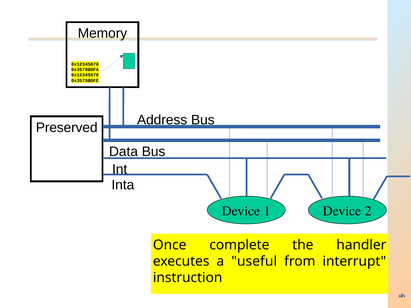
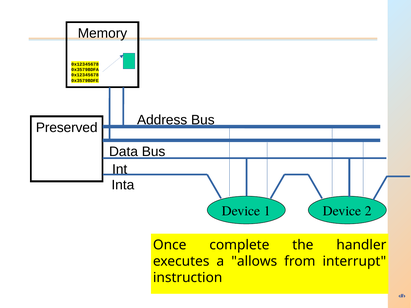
useful: useful -> allows (254, 262)
